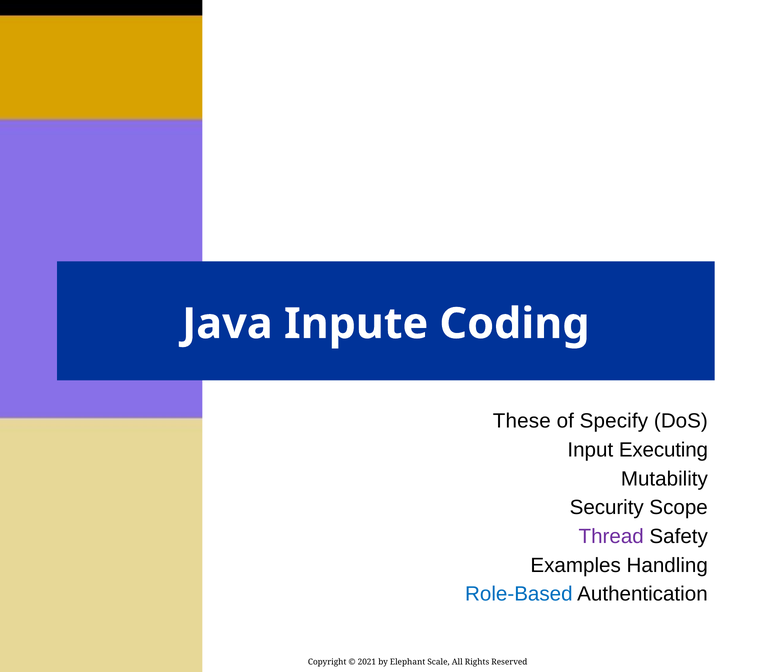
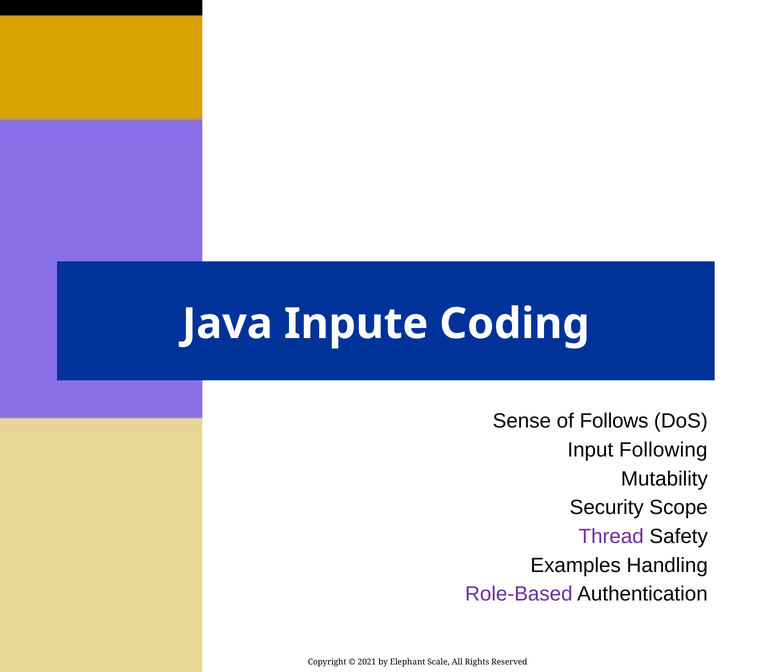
These: These -> Sense (522, 421)
Specify: Specify -> Follows (614, 421)
Executing: Executing -> Following (663, 450)
Role-Based colour: blue -> purple (519, 594)
